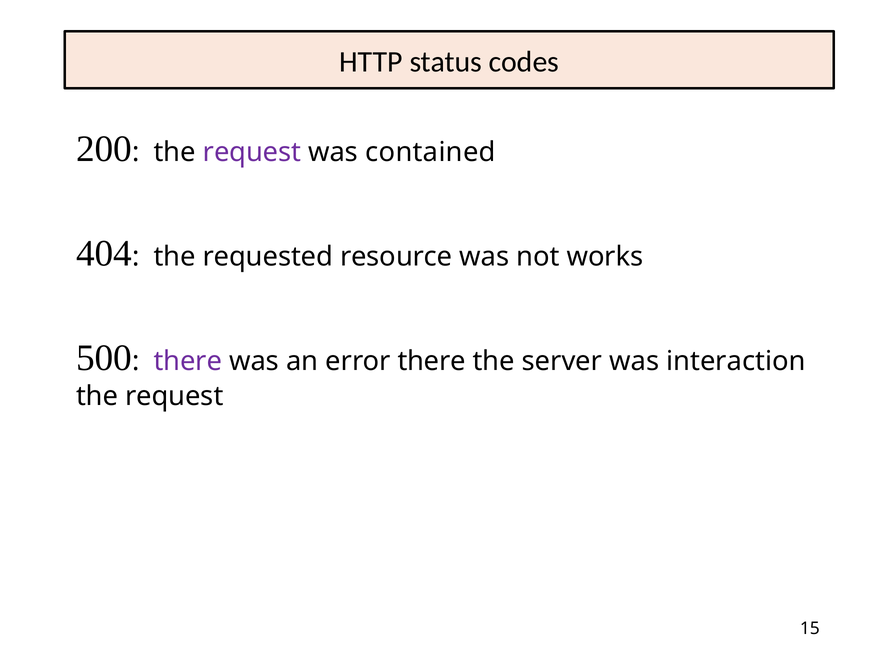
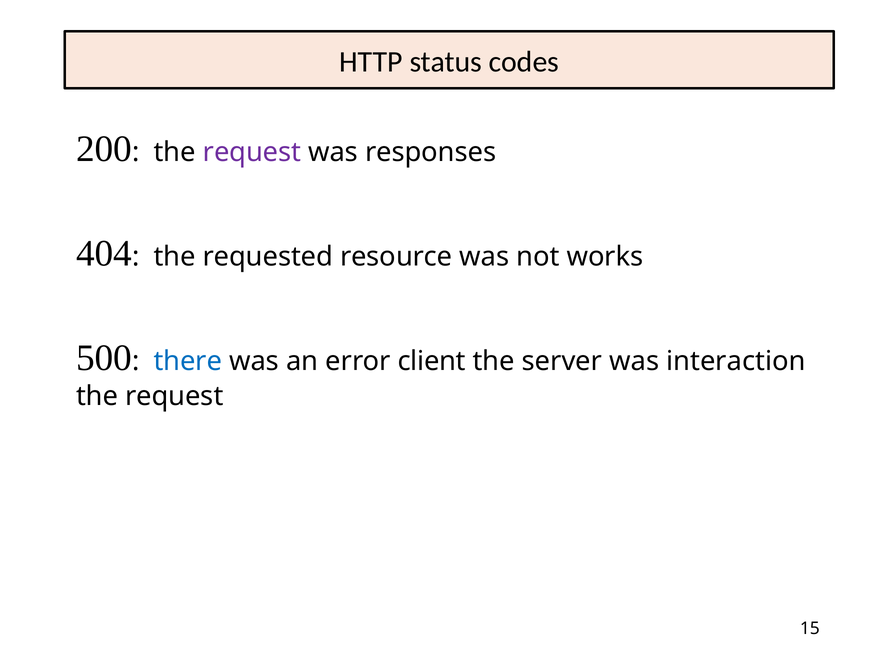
contained: contained -> responses (431, 152)
there colour: purple -> blue (188, 361)
error there: there -> client (432, 361)
